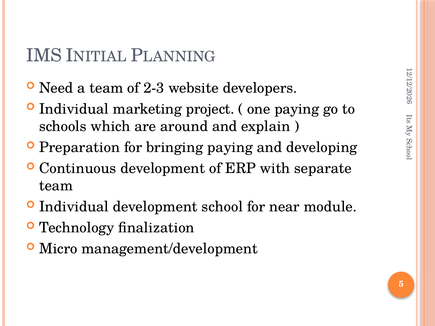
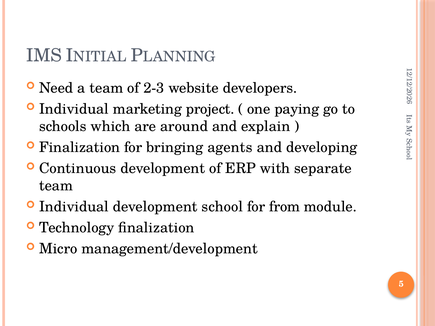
Preparation: Preparation -> Finalization (80, 147)
bringing paying: paying -> agents (230, 147)
near: near -> from (285, 207)
